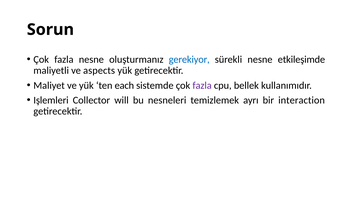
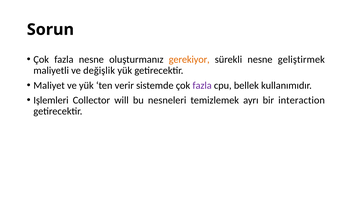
gerekiyor colour: blue -> orange (189, 60)
etkileşimde: etkileşimde -> geliştirmek (301, 60)
aspects: aspects -> değişlik (99, 71)
each: each -> verir (124, 85)
